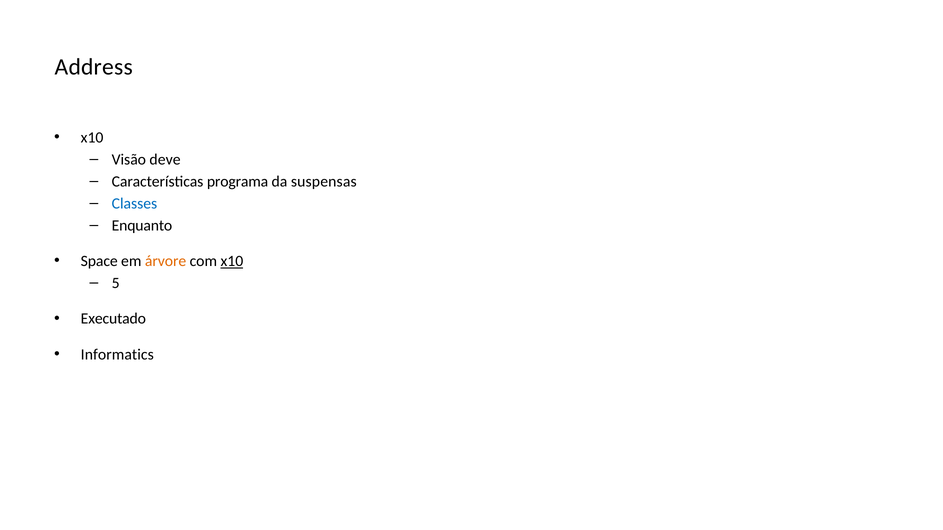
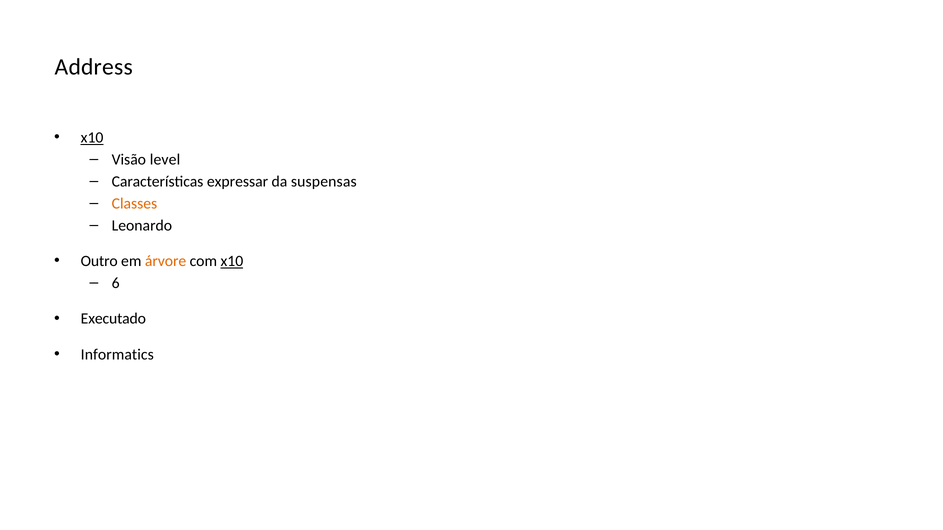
x10 underline: none -> present (92, 138)
deve: deve -> level (165, 160)
programa: programa -> expressar (238, 182)
Classes colour: blue -> orange (134, 204)
Enquanto: Enquanto -> Leonardo (142, 226)
Space: Space -> Outro (99, 261)
5: 5 -> 6 (116, 283)
